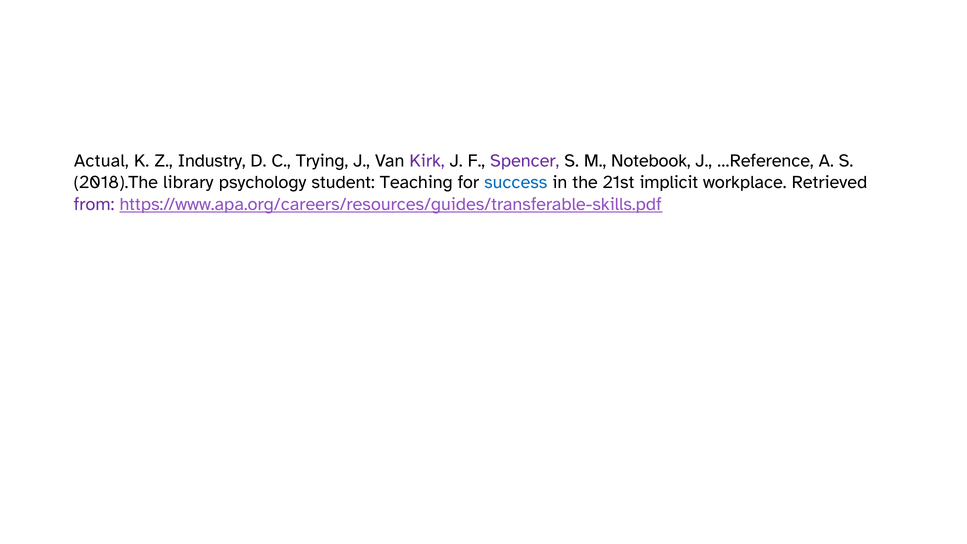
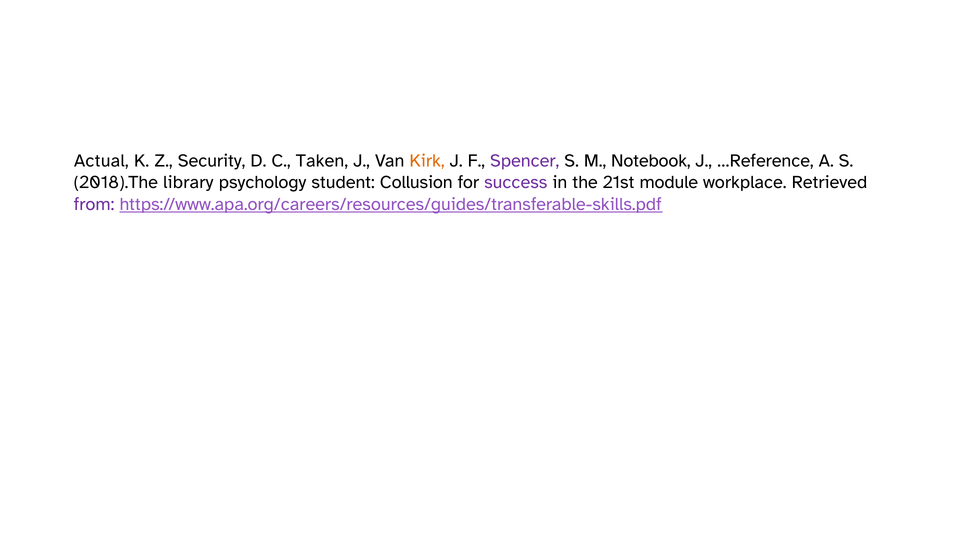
Industry: Industry -> Security (212, 161)
Trying: Trying -> Taken (322, 161)
Kirk colour: purple -> orange (427, 161)
Teaching: Teaching -> Collusion (416, 182)
success colour: blue -> purple (516, 182)
implicit: implicit -> module (669, 182)
